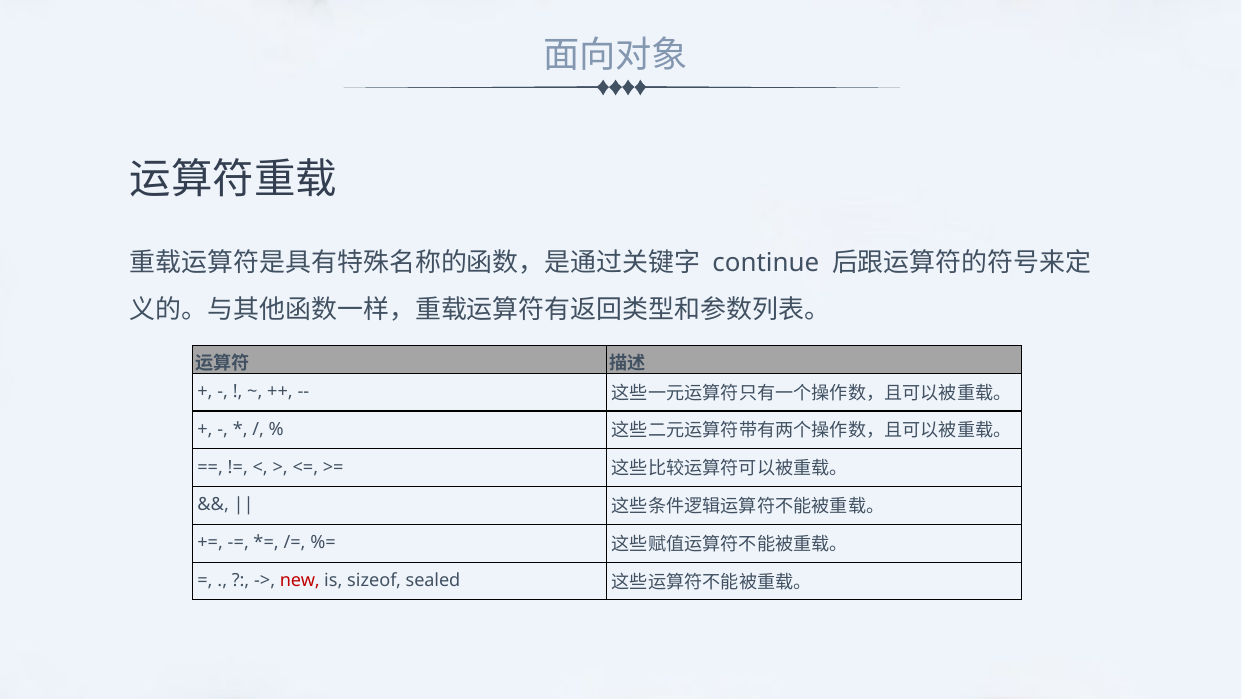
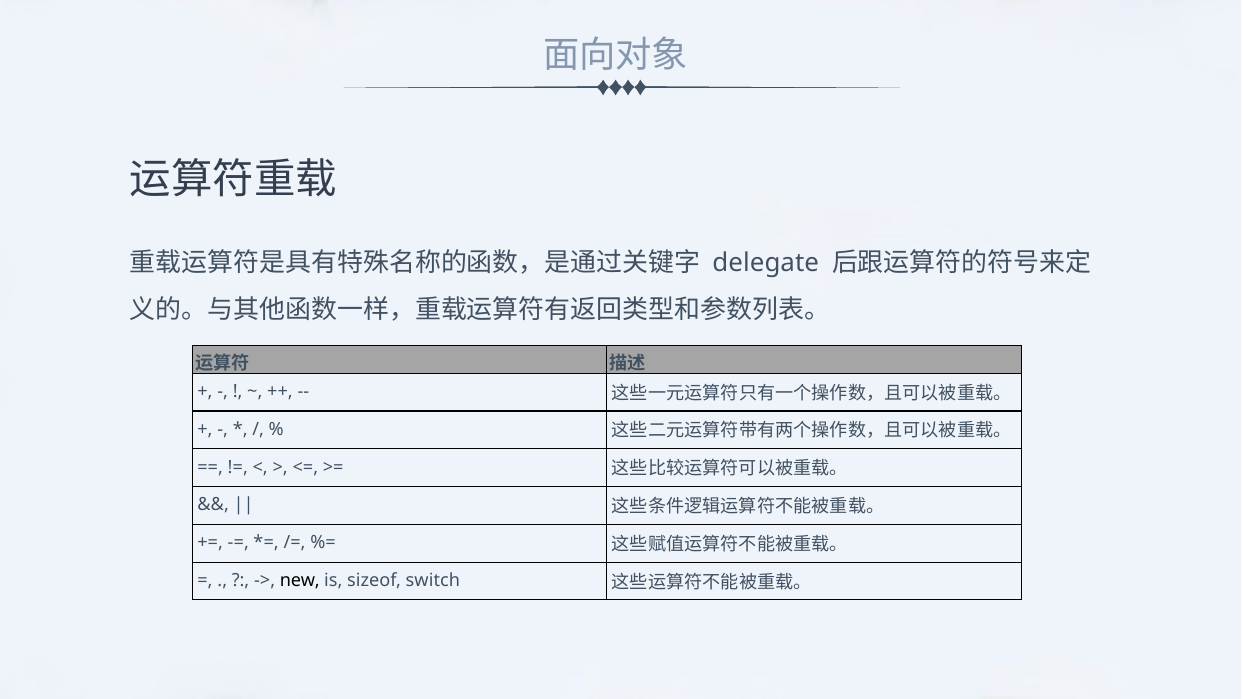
continue: continue -> delegate (766, 263)
new colour: red -> black (300, 581)
sealed: sealed -> switch (433, 581)
